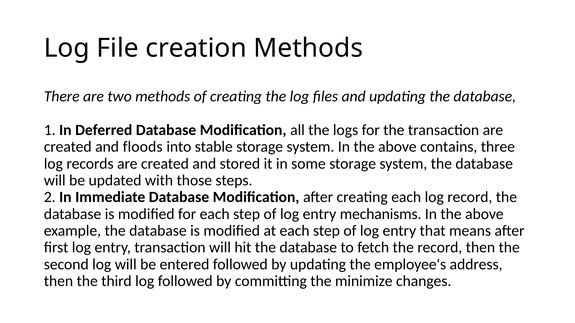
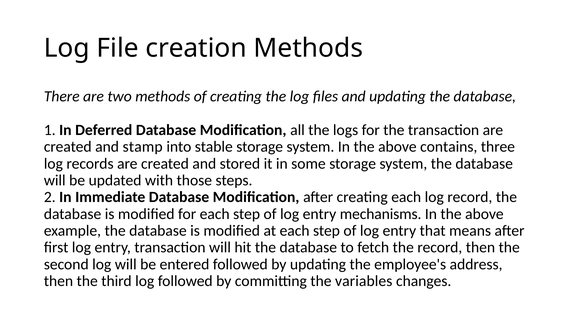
floods: floods -> stamp (143, 147)
minimize: minimize -> variables (364, 281)
